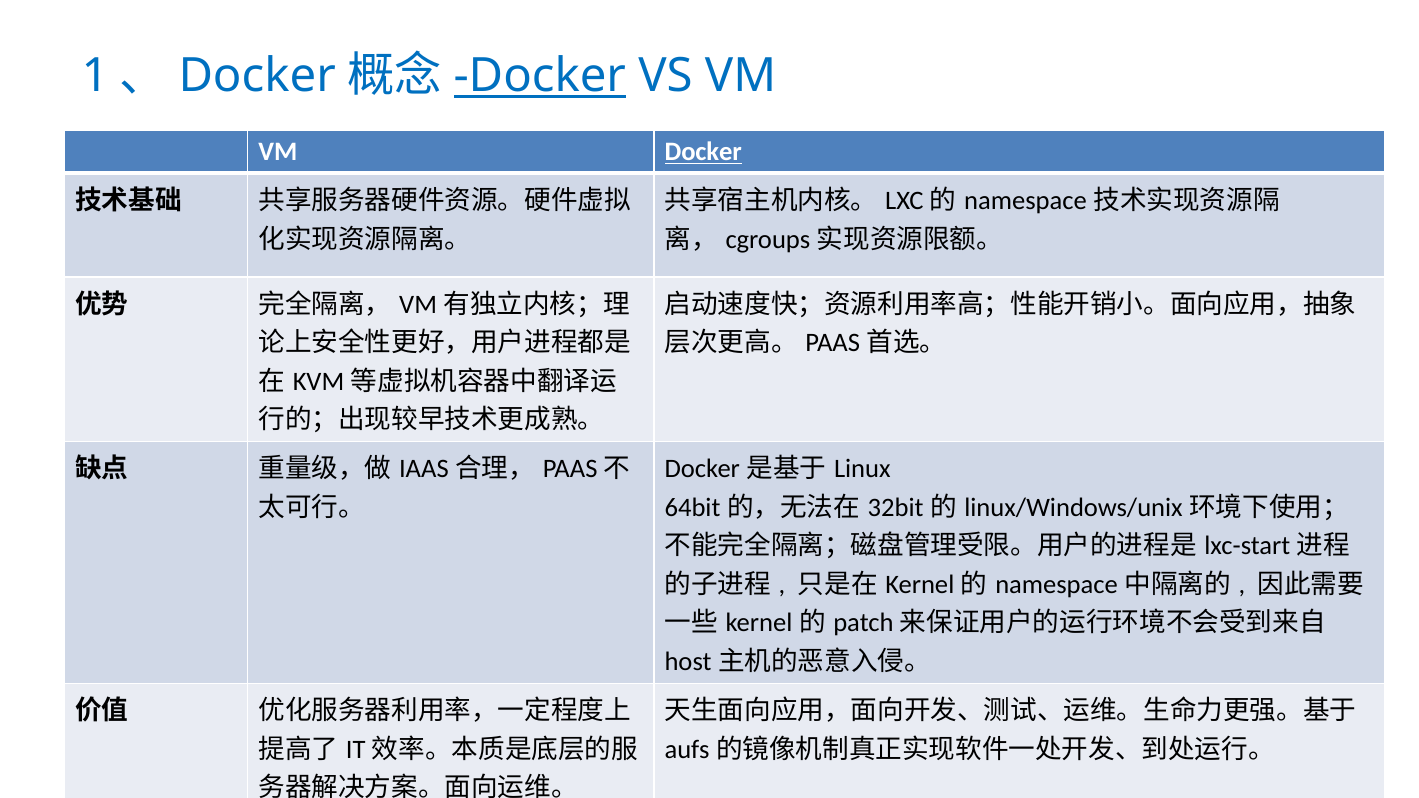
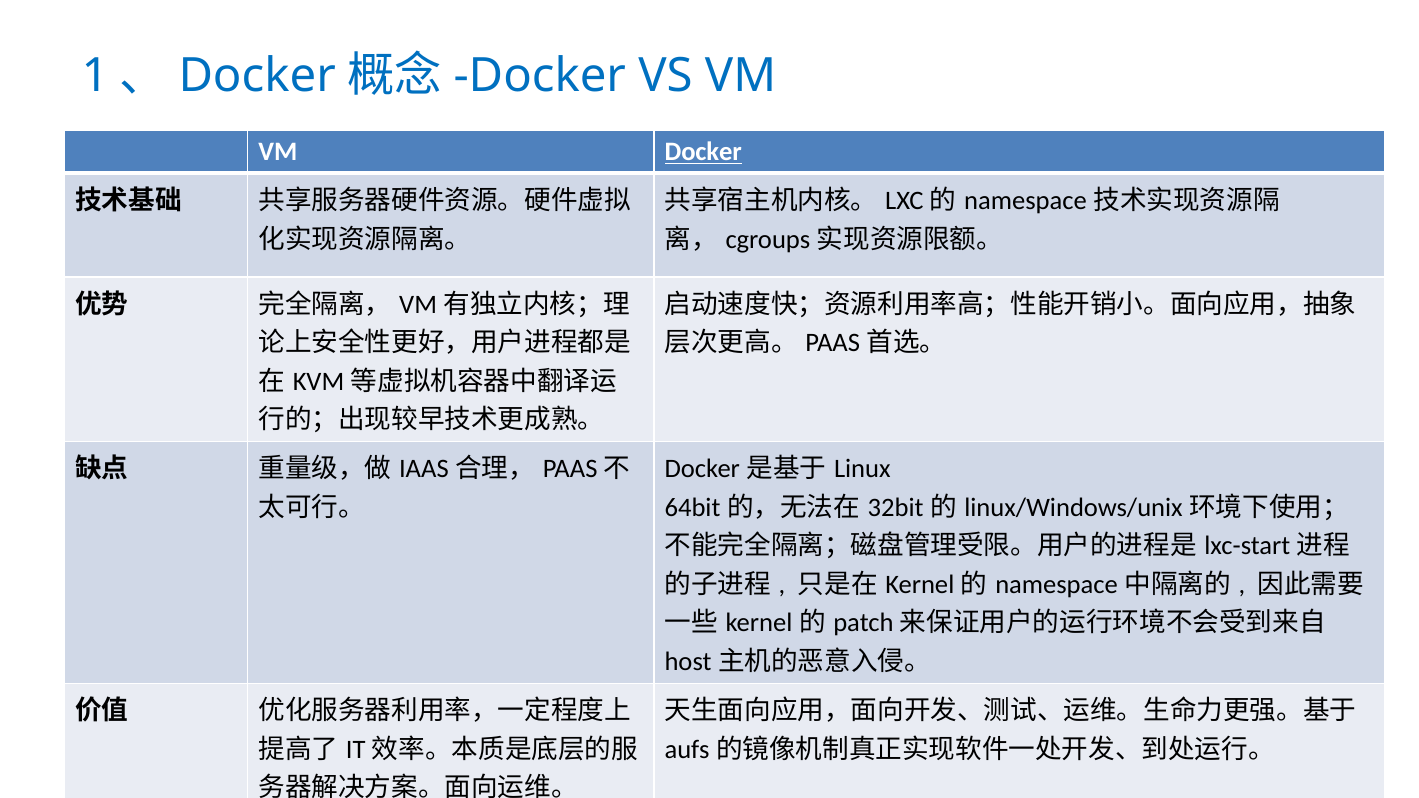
Docker underline: present -> none (540, 76)
